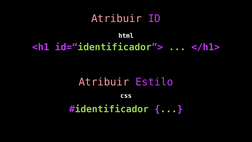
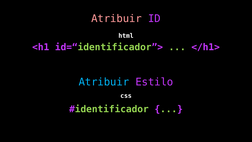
Atribuir colour: pink -> light blue (104, 82)
